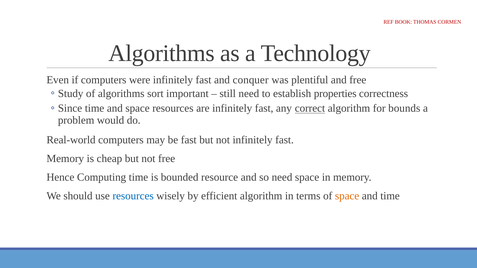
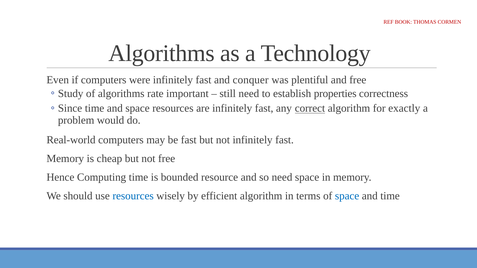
sort: sort -> rate (155, 94)
bounds: bounds -> exactly (404, 108)
space colour: orange -> blue (347, 196)
